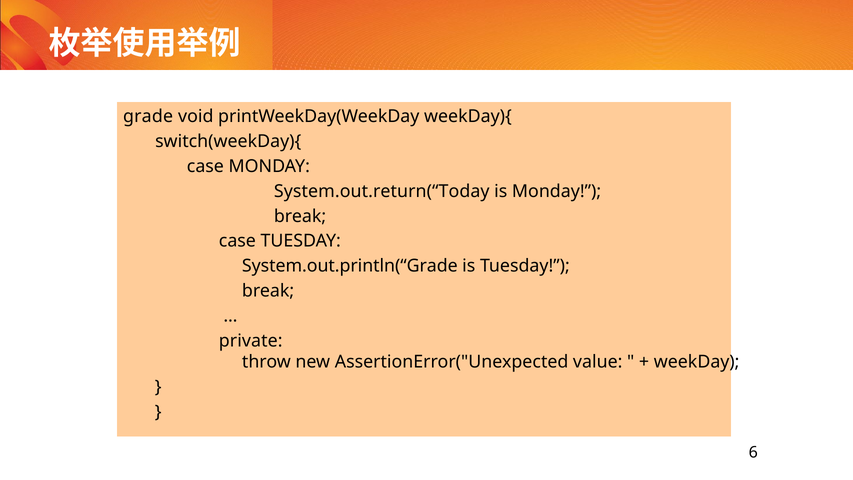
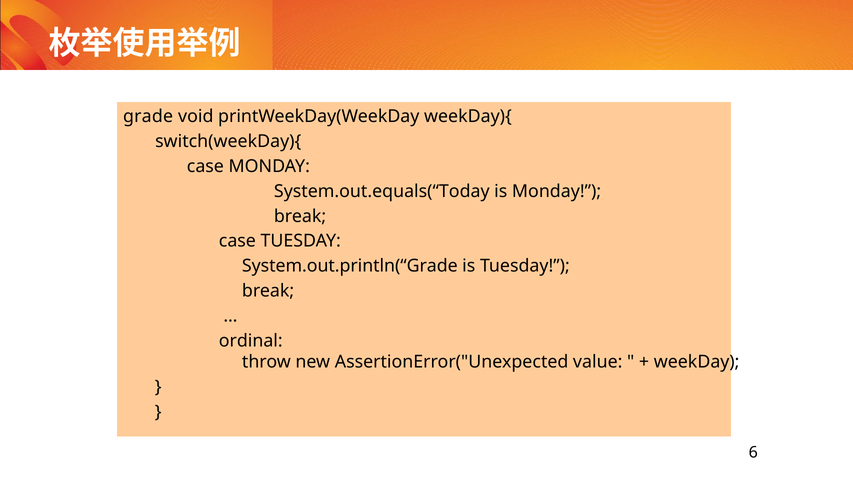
System.out.return(“Today: System.out.return(“Today -> System.out.equals(“Today (382, 191)
private: private -> ordinal (251, 341)
